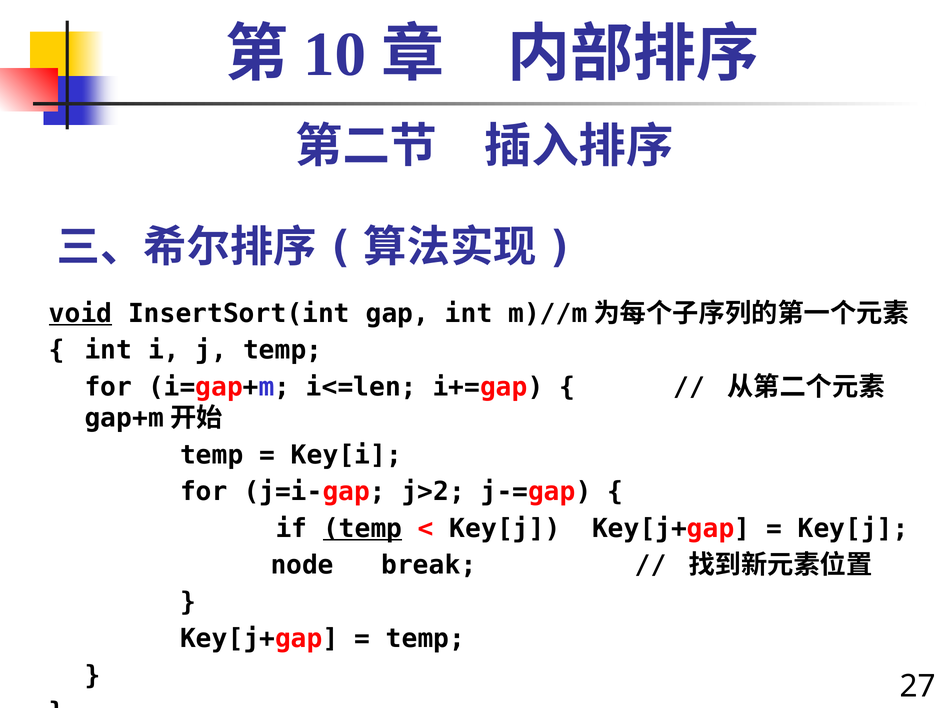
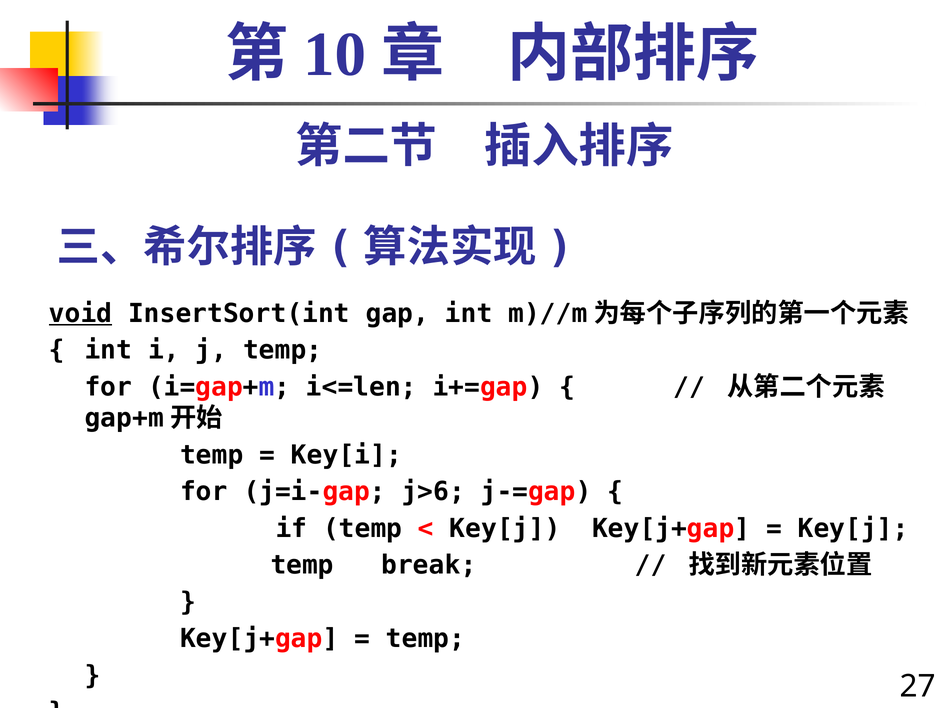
j>2: j>2 -> j>6 (433, 492)
temp underline: present -> none (363, 529)
node: node -> temp (302, 566)
